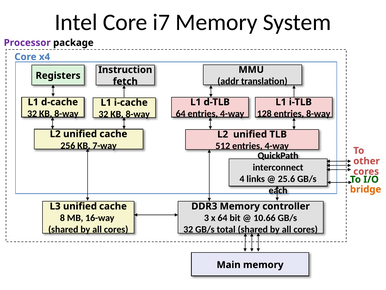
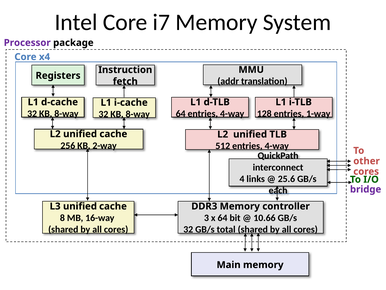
entries 8-way: 8-way -> 1-way (318, 113)
7-way: 7-way -> 2-way (105, 145)
bridge colour: orange -> purple (366, 189)
